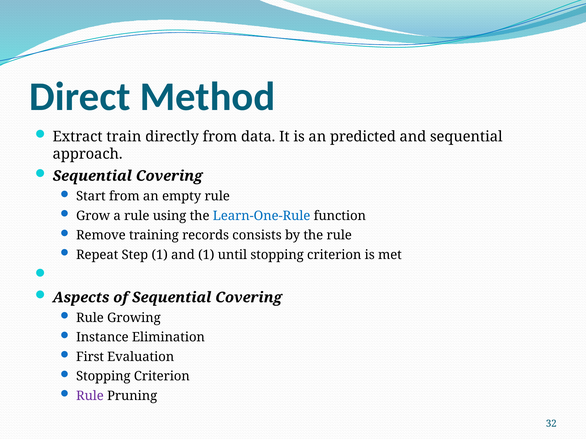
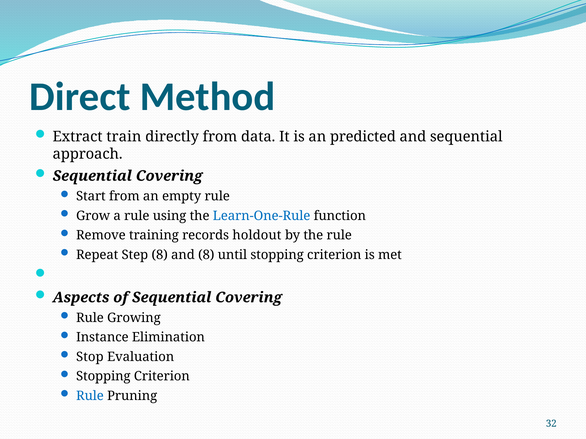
consists: consists -> holdout (257, 236)
Step 1: 1 -> 8 (160, 255)
and 1: 1 -> 8 (206, 255)
First: First -> Stop (90, 357)
Rule colour: purple -> blue (90, 396)
